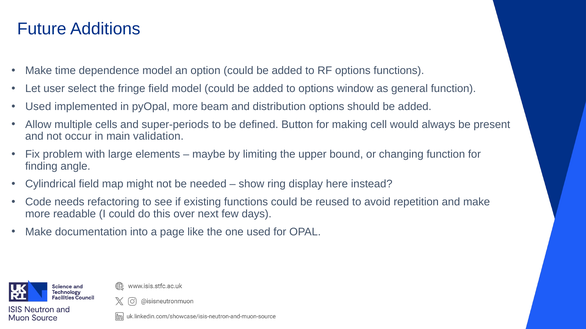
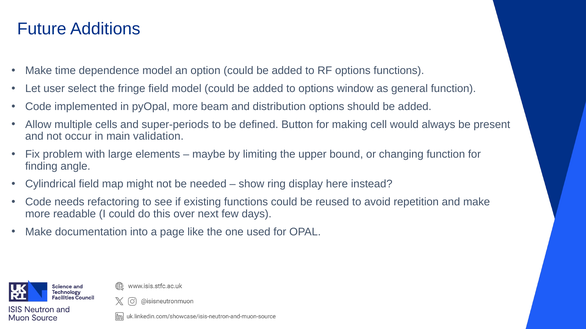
Used: Used -> Code (38, 107)
